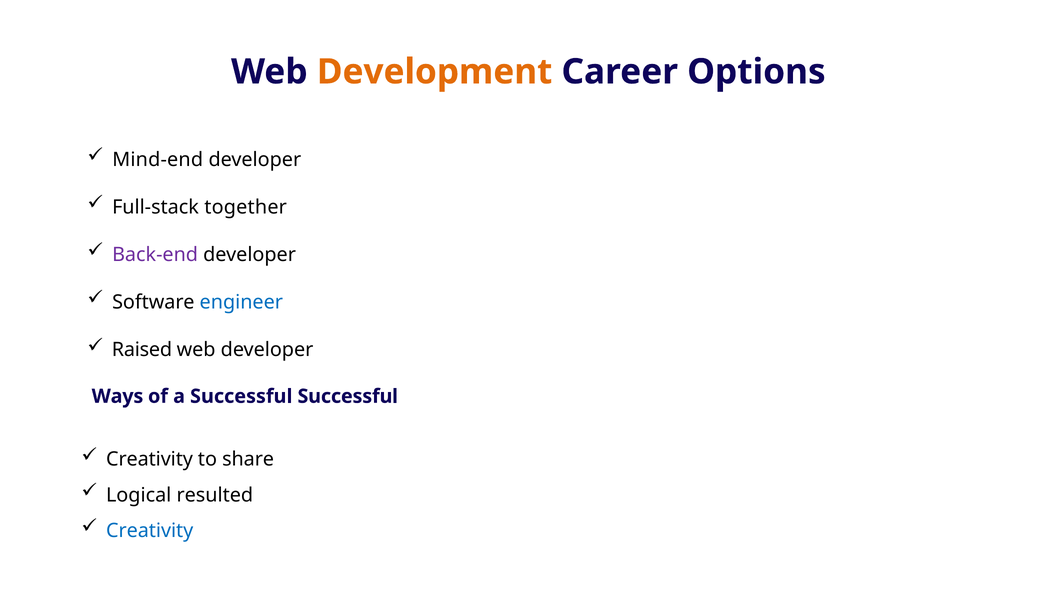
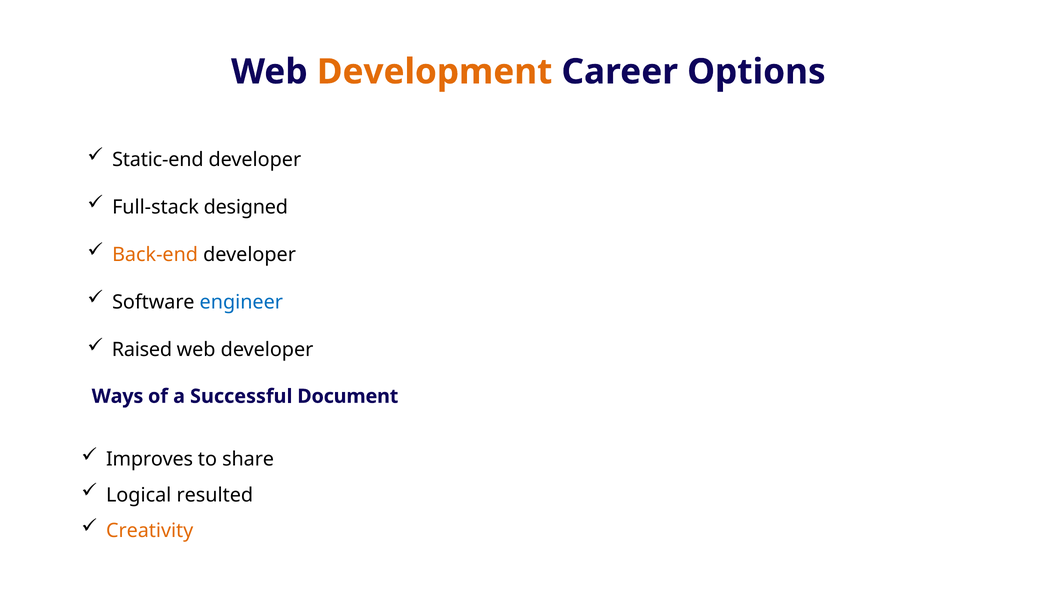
Mind-end: Mind-end -> Static-end (158, 160)
together: together -> designed (246, 207)
Back-end colour: purple -> orange (155, 255)
Successful Successful: Successful -> Document (348, 396)
Creativity: Creativity -> Improves (150, 459)
Creativity colour: blue -> orange (150, 531)
